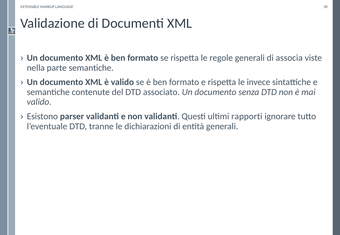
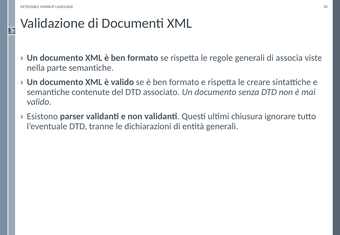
invece: invece -> creare (259, 82)
rapporti: rapporti -> chiusura (247, 117)
